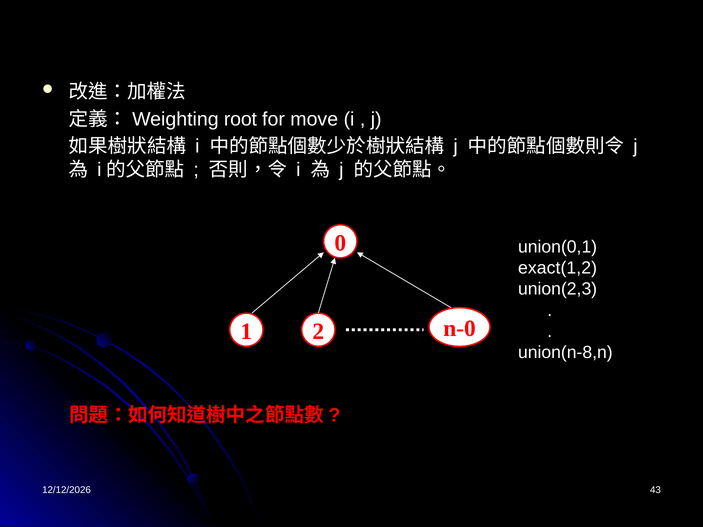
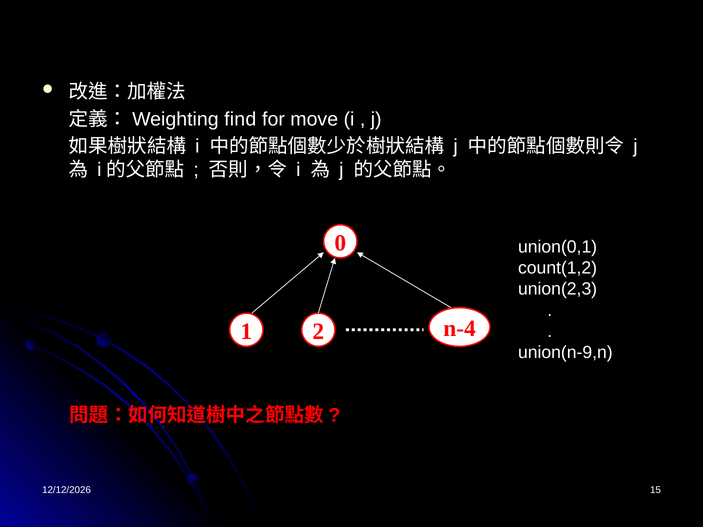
root: root -> find (240, 119)
exact(1,2: exact(1,2 -> count(1,2 (558, 268)
n-0: n-0 -> n-4 (459, 329)
union(n-8,n: union(n-8,n -> union(n-9,n (565, 353)
43: 43 -> 15 (655, 490)
